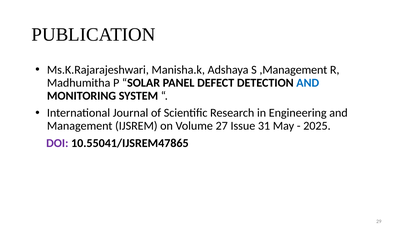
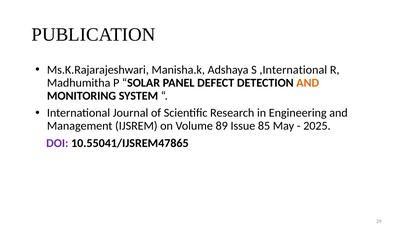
,Management: ,Management -> ,International (293, 70)
AND colour: blue -> orange (308, 83)
27: 27 -> 89 (222, 126)
31: 31 -> 85 (264, 126)
